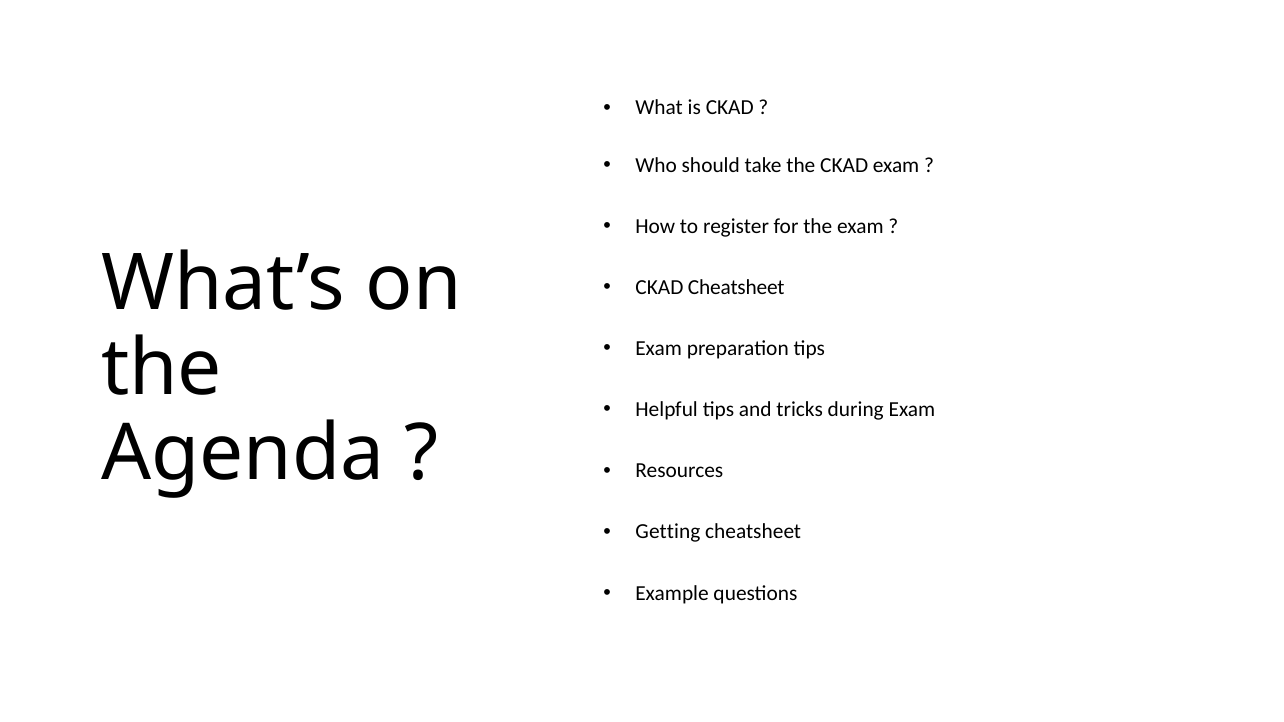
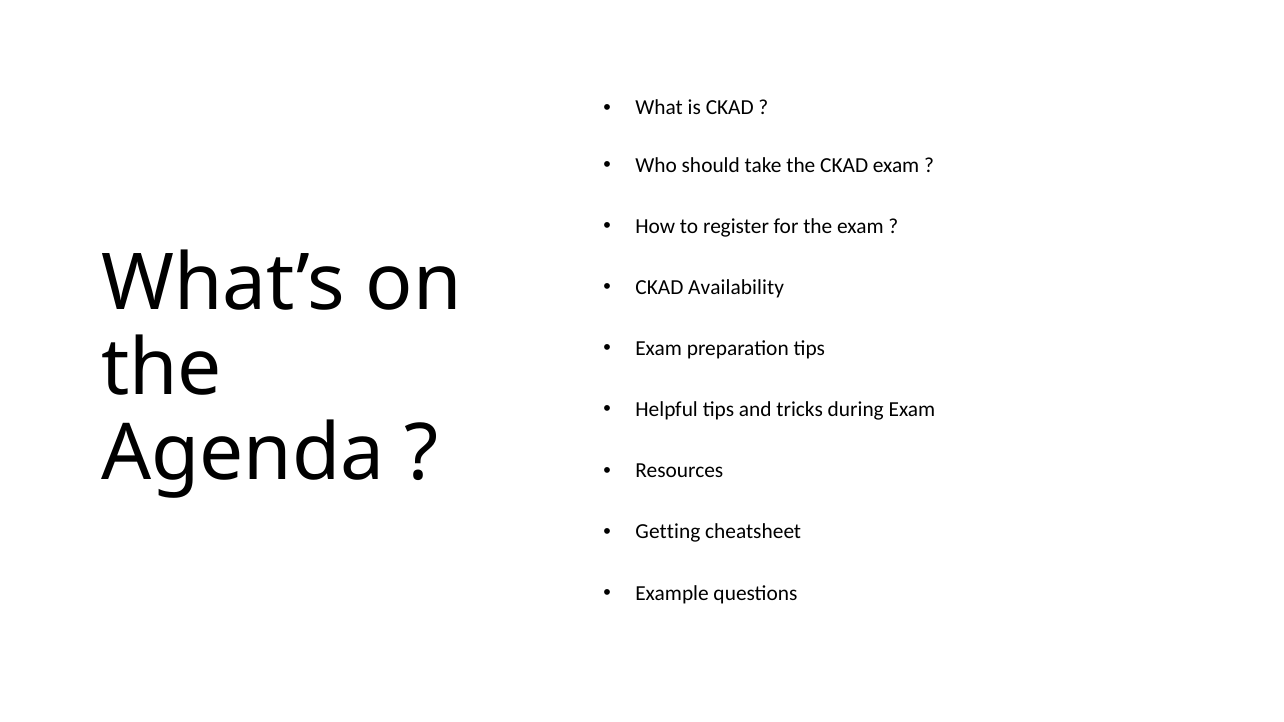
CKAD Cheatsheet: Cheatsheet -> Availability (736, 288)
